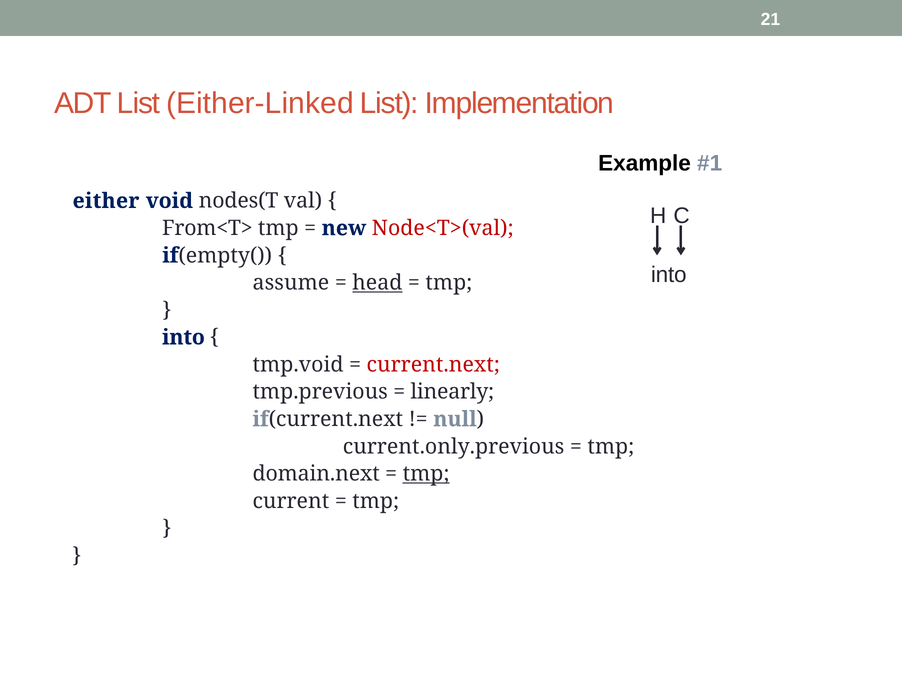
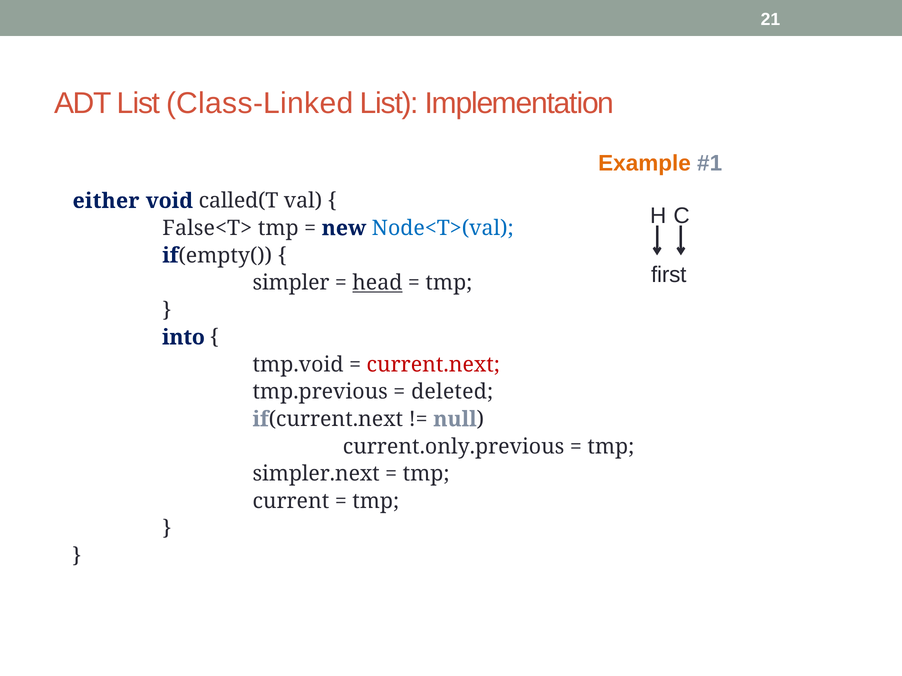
Either-Linked: Either-Linked -> Class-Linked (260, 104)
Example colour: black -> orange (645, 163)
nodes(T: nodes(T -> called(T (239, 201)
From<T>: From<T> -> False<T> (207, 228)
Node<T>(val colour: red -> blue (443, 228)
into: into -> first (669, 275)
assume: assume -> simpler (291, 283)
linearly: linearly -> deleted (452, 392)
domain.next: domain.next -> simpler.next (316, 474)
tmp underline: present -> none (426, 474)
